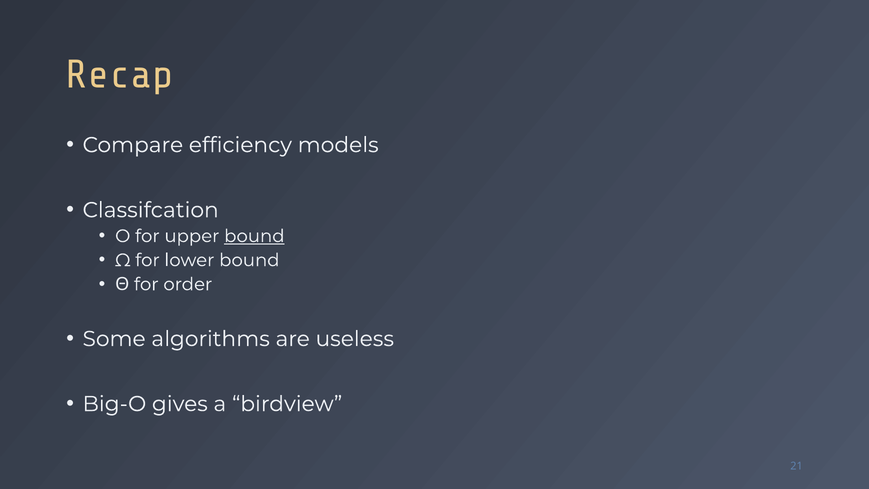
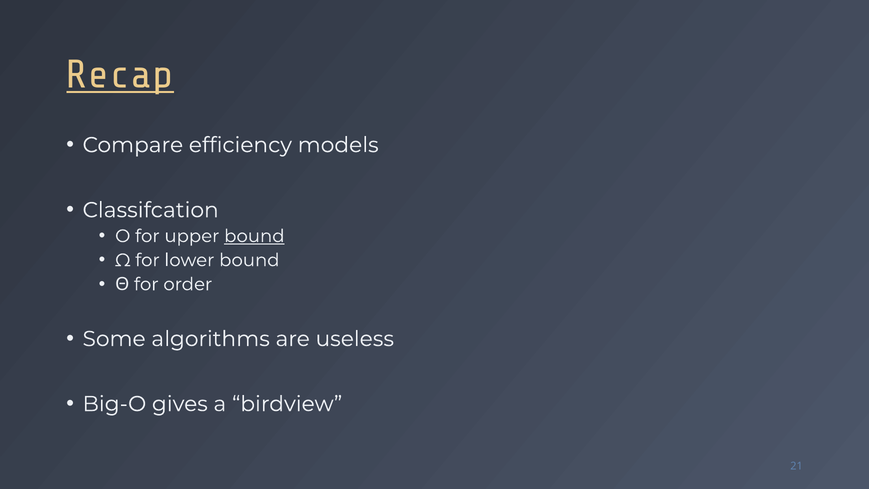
Recap underline: none -> present (120, 75)
